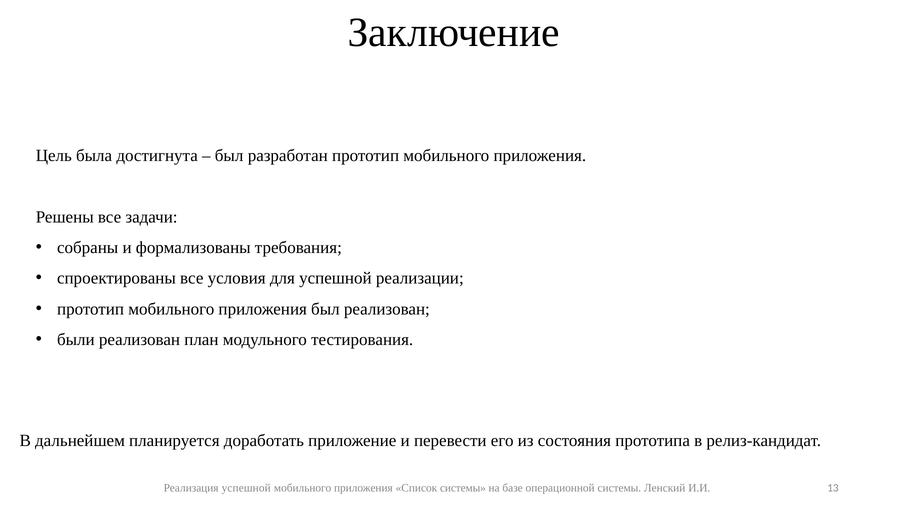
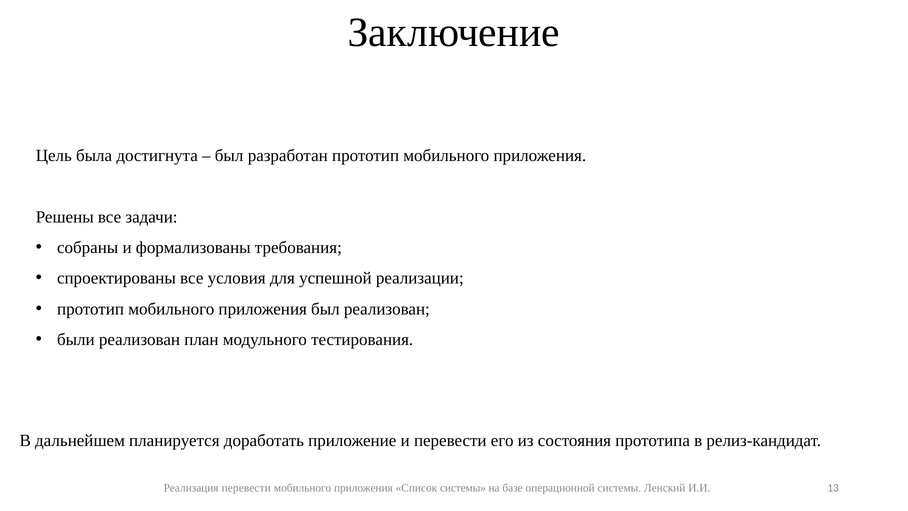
Реализация успешной: успешной -> перевести (246, 488)
